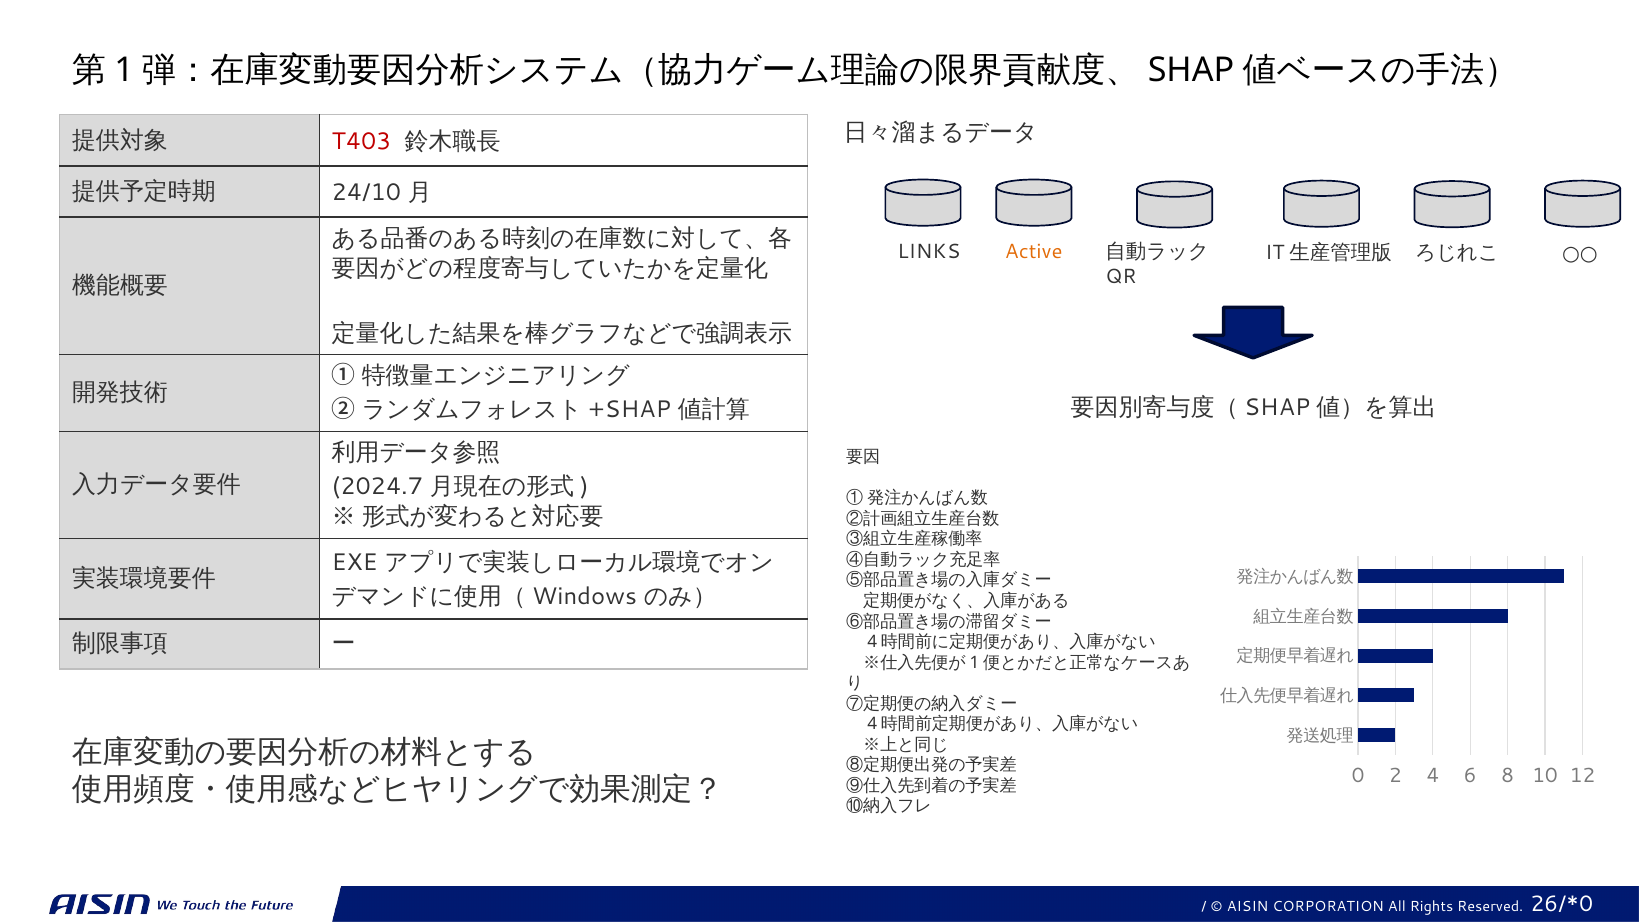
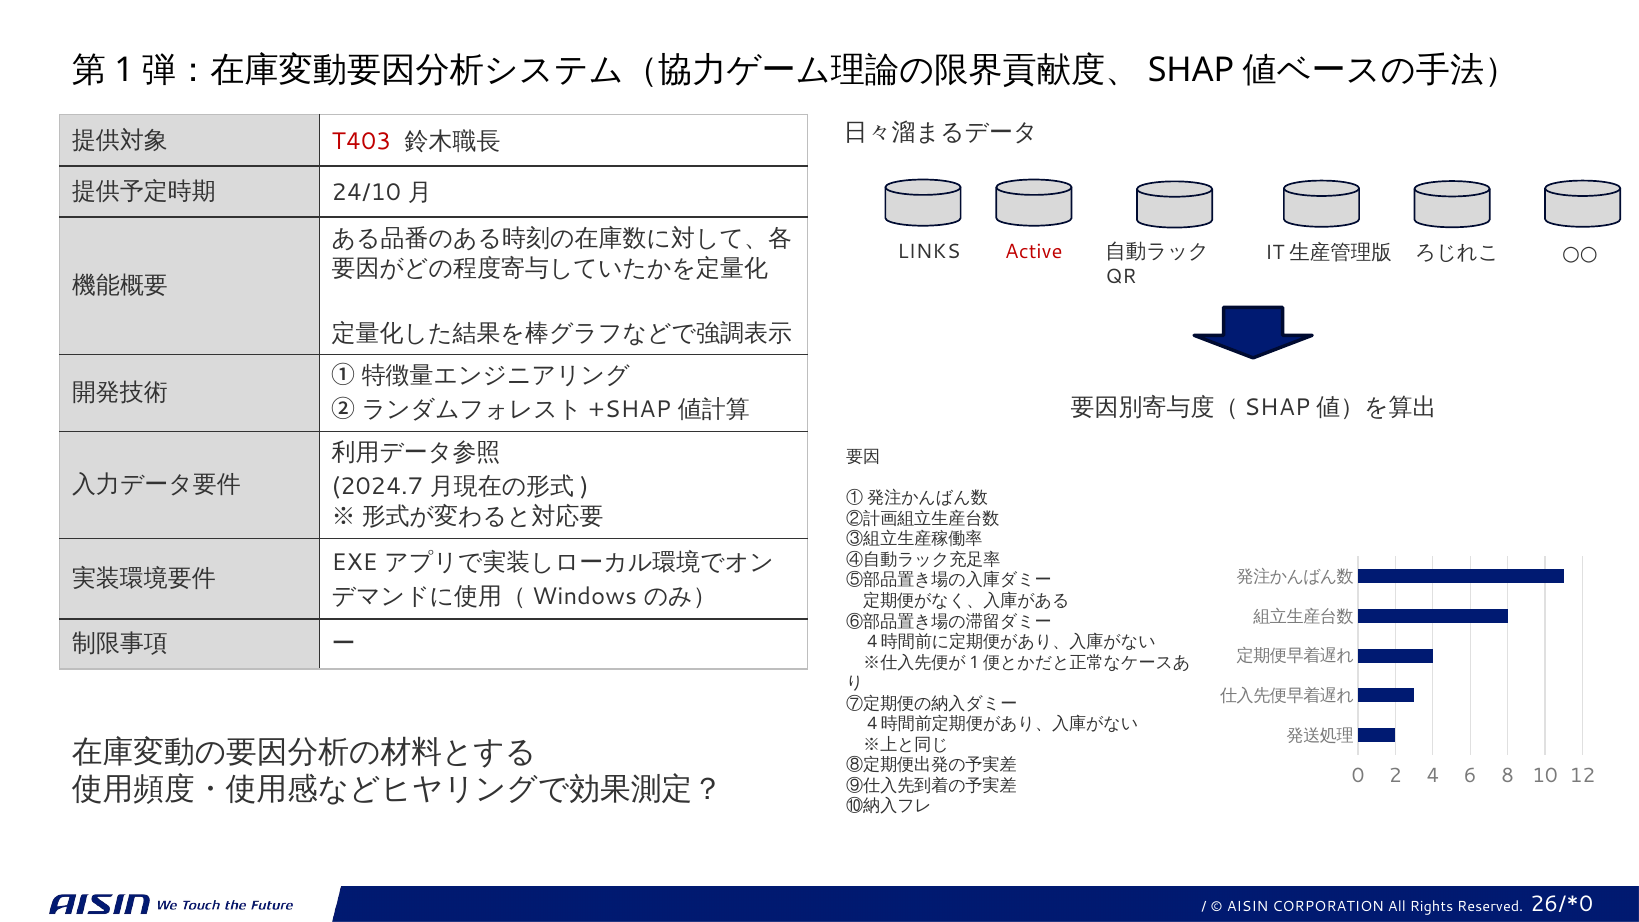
Active colour: orange -> red (1034, 252)
